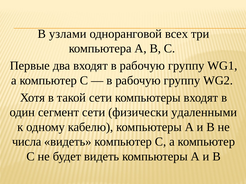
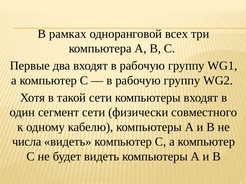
узлами: узлами -> рамках (68, 34)
удаленными: удаленными -> совместного (204, 113)
